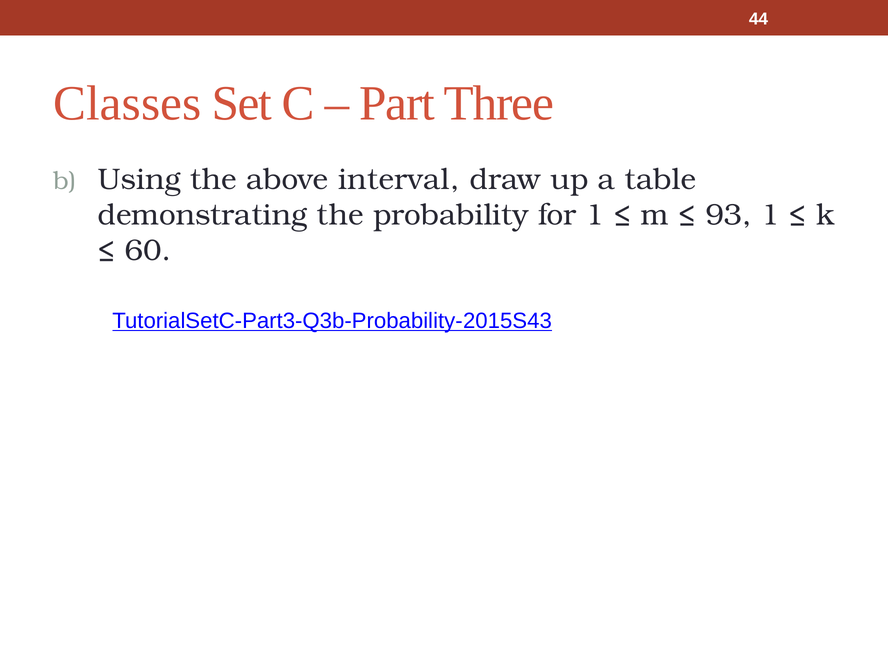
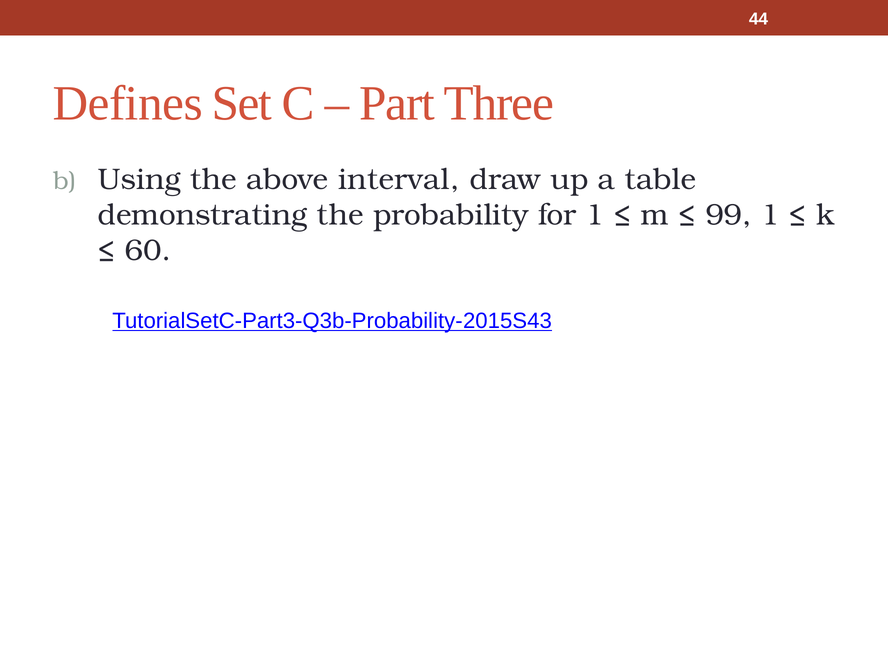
Classes: Classes -> Defines (128, 103)
93: 93 -> 99 (729, 215)
